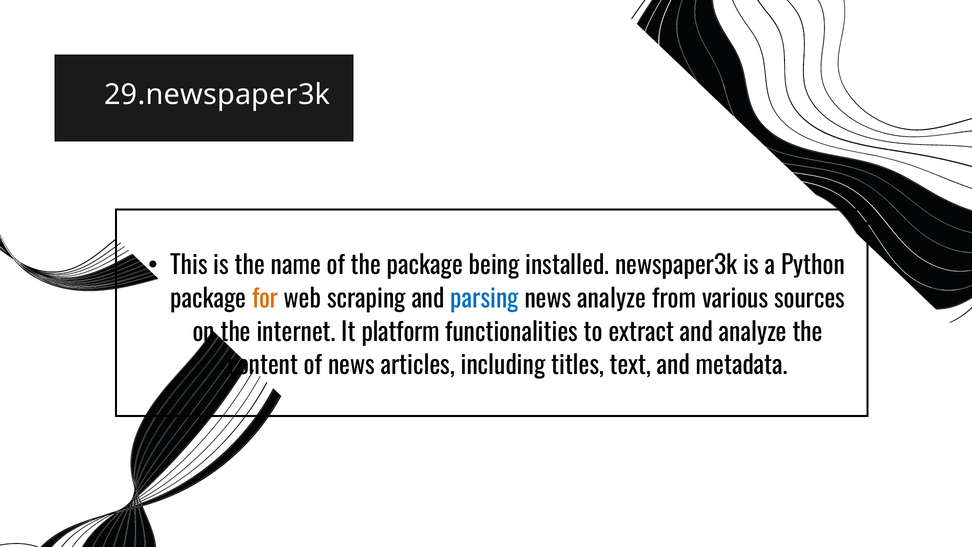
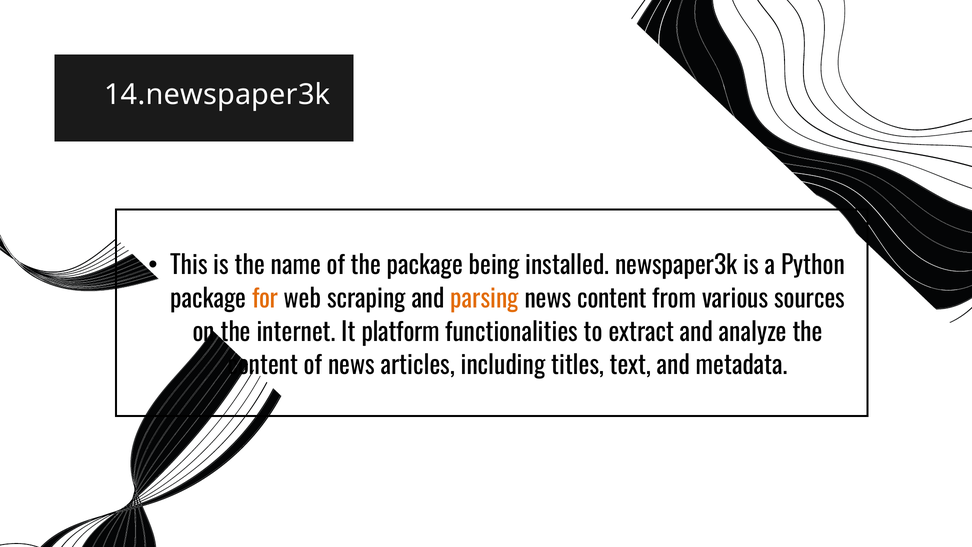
29.newspaper3k: 29.newspaper3k -> 14.newspaper3k (217, 95)
parsing colour: blue -> orange (485, 299)
news analyze: analyze -> content (612, 299)
